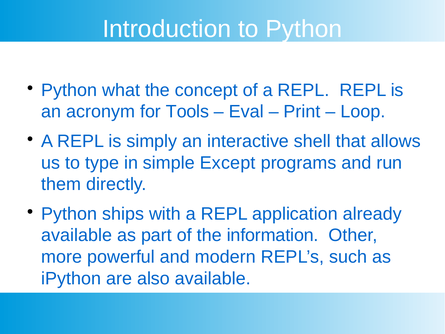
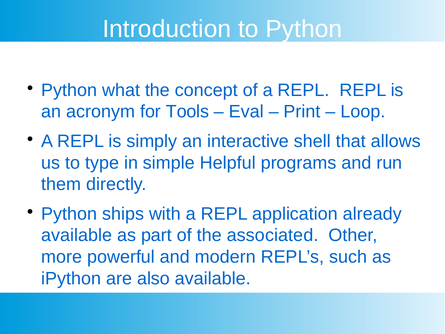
Except: Except -> Helpful (228, 163)
information: information -> associated (273, 235)
